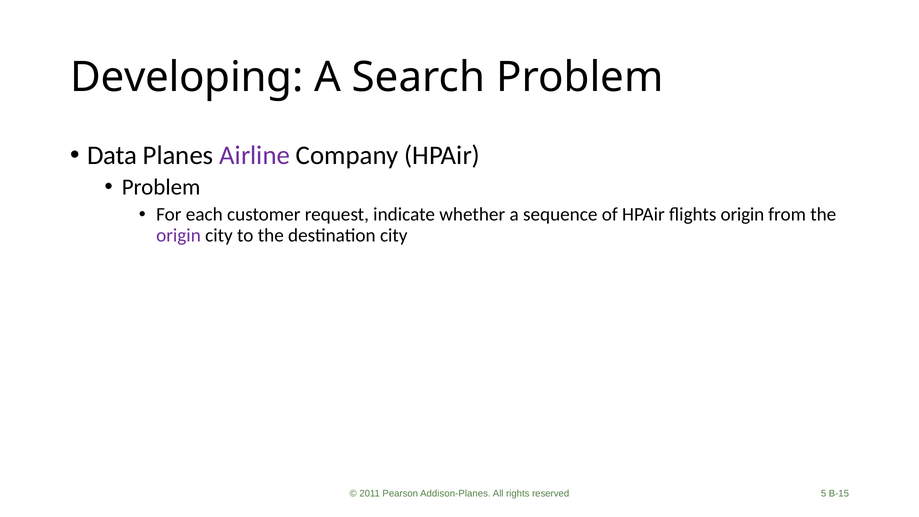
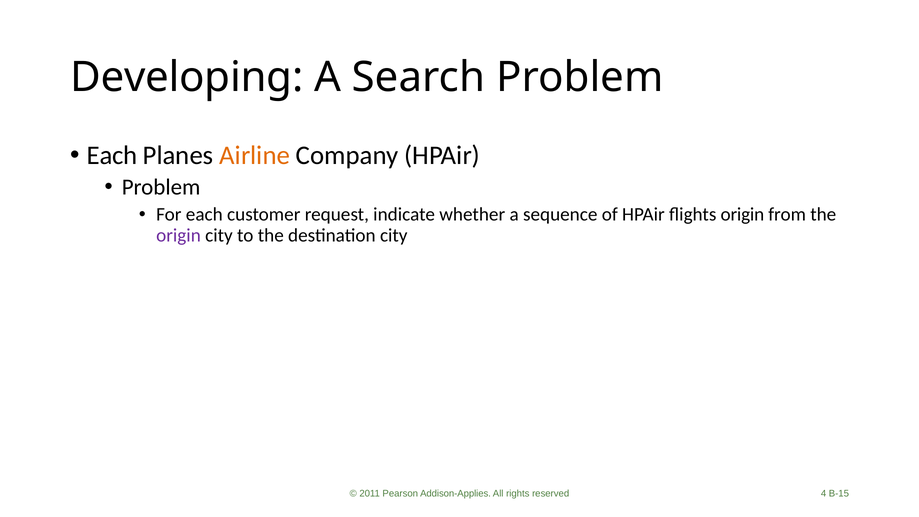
Data: Data -> Each (112, 155)
Airline colour: purple -> orange (255, 155)
Addison-Planes: Addison-Planes -> Addison-Applies (456, 494)
5: 5 -> 4 (824, 494)
